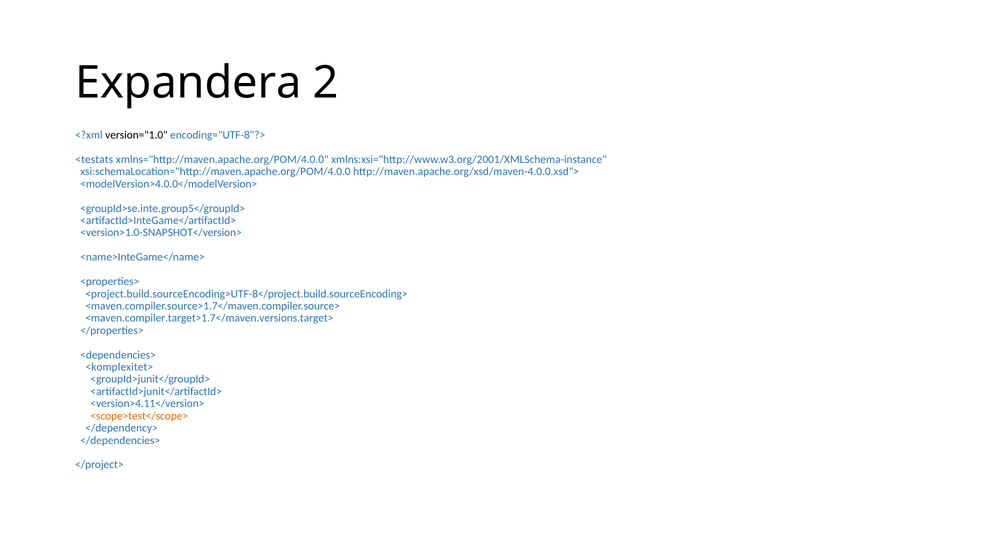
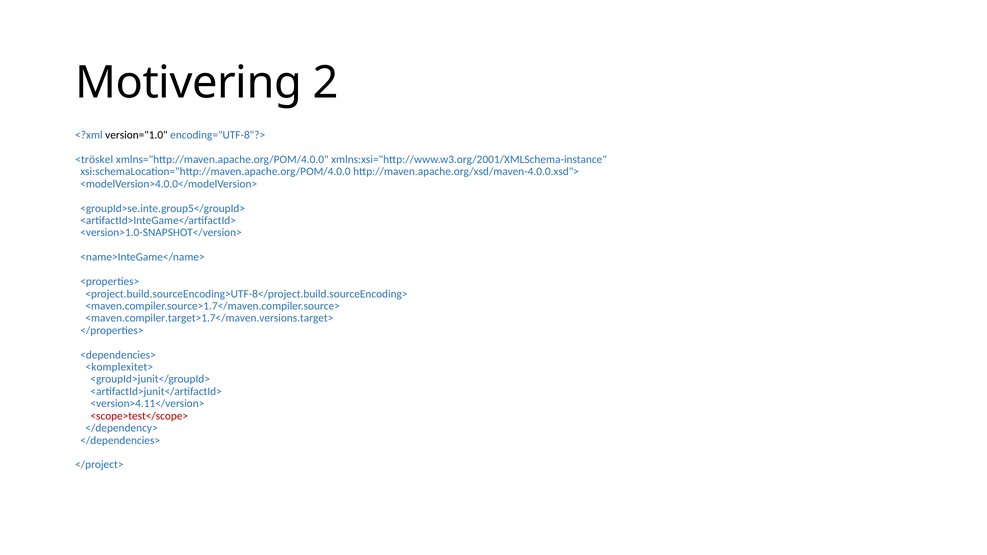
Expandera: Expandera -> Motivering (188, 83)
<testats: <testats -> <tröskel (94, 160)
<scope>test</scope> colour: orange -> red (139, 416)
